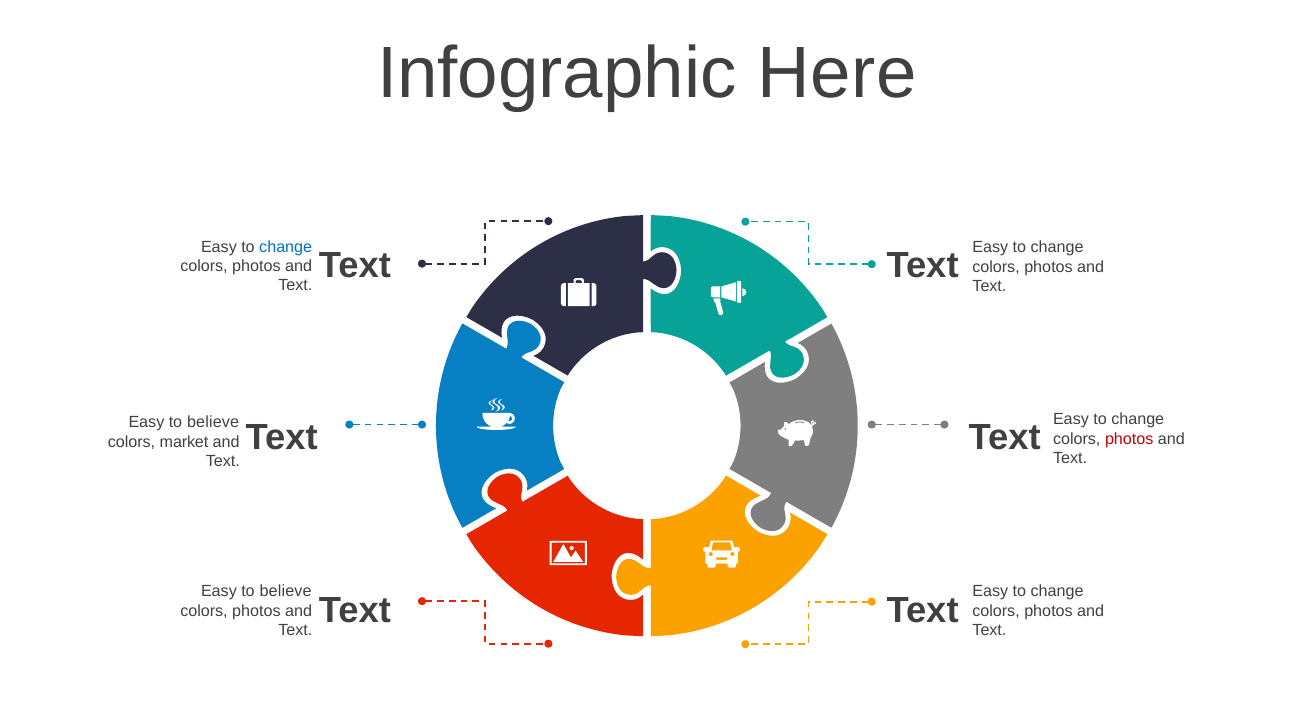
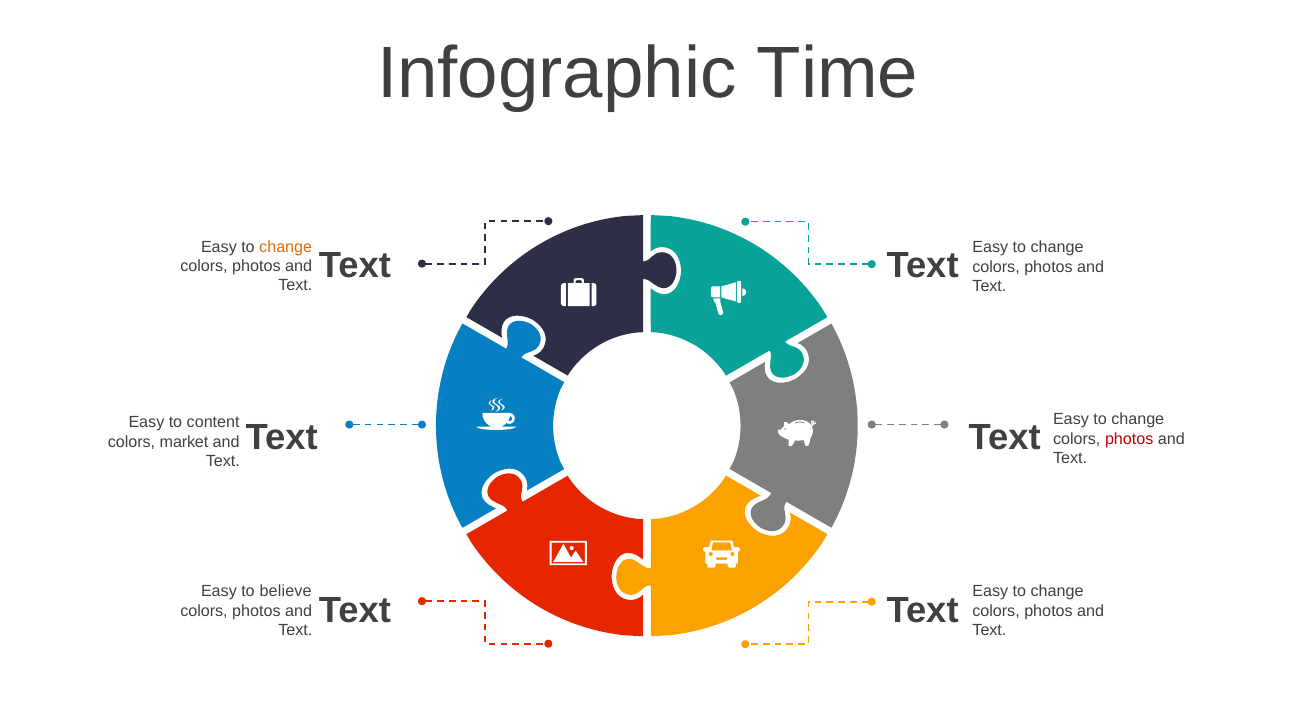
Here: Here -> Time (838, 74)
change colour: blue -> orange (286, 247)
believe: believe -> content (213, 423)
